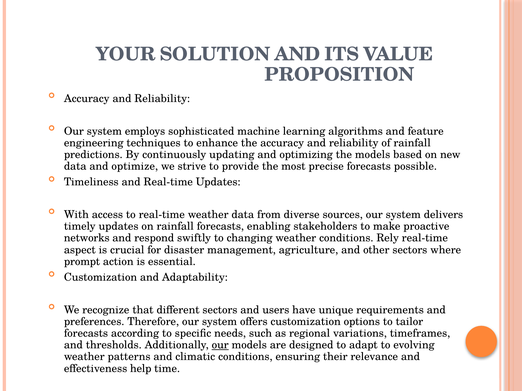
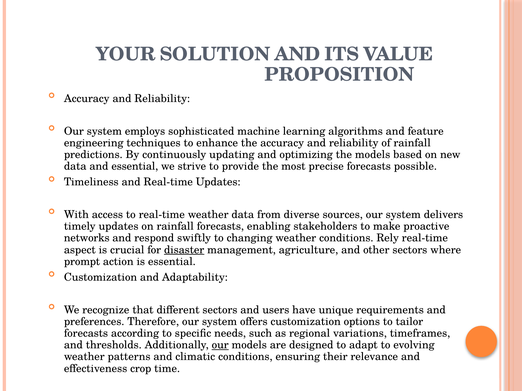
and optimize: optimize -> essential (135, 167)
disaster underline: none -> present (184, 250)
help: help -> crop (141, 369)
